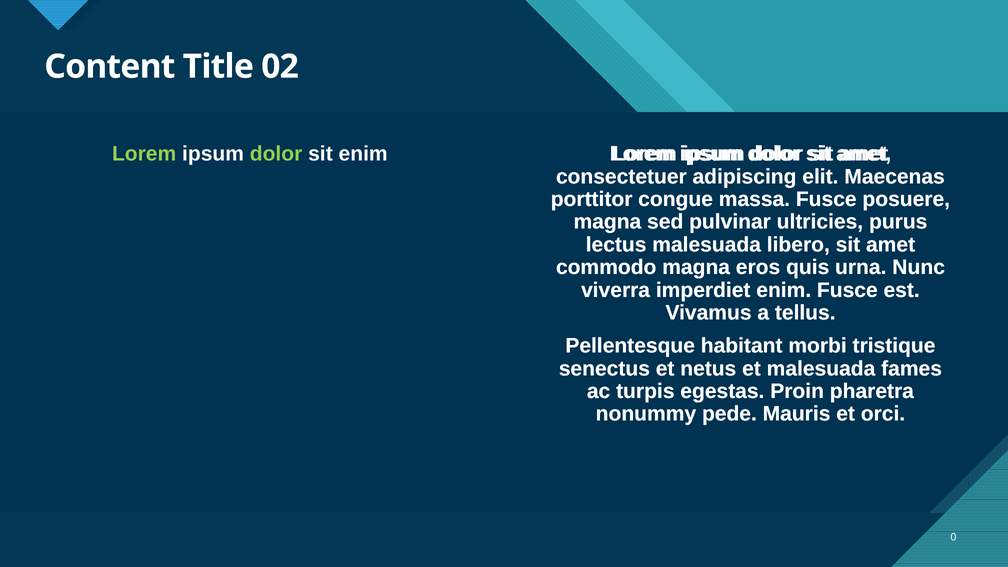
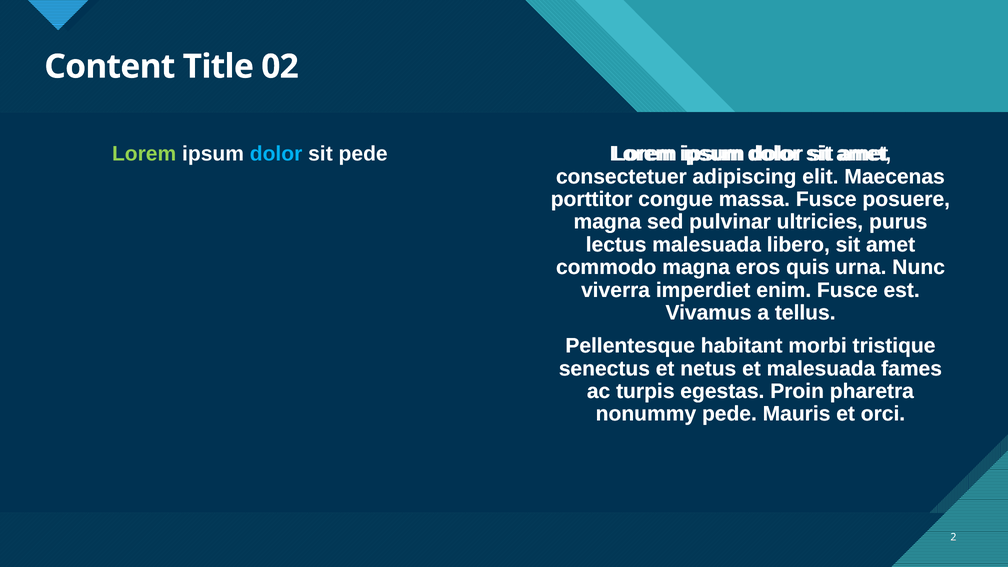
dolor colour: light green -> light blue (276, 154)
sit enim: enim -> pede (363, 154)
0: 0 -> 2 (953, 537)
